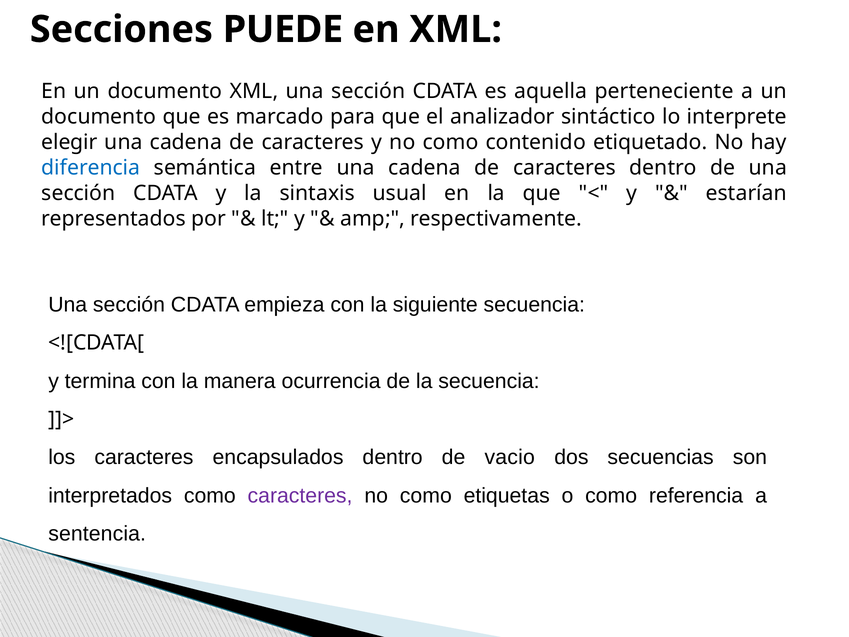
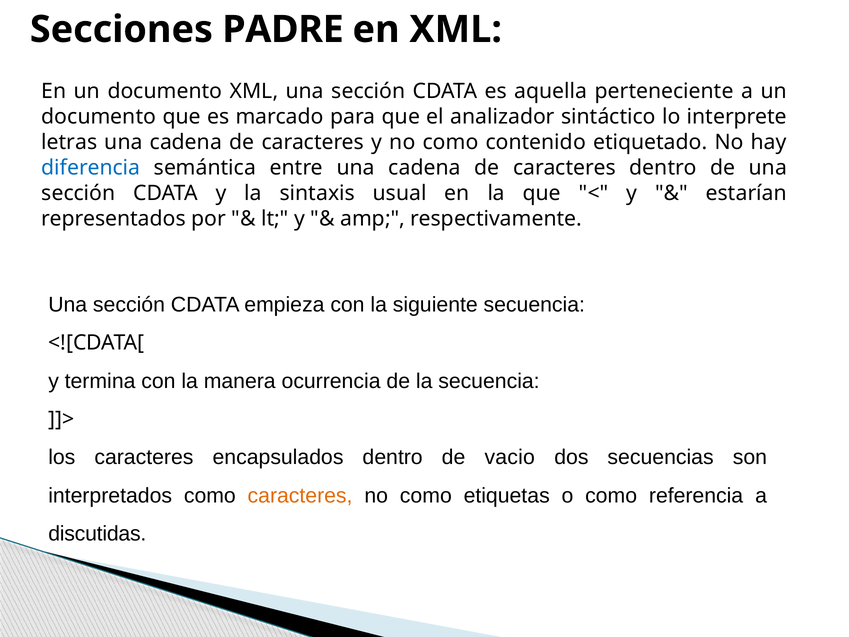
PUEDE: PUEDE -> PADRE (283, 29)
elegir: elegir -> letras (69, 142)
caracteres colour: purple -> orange (300, 495)
sentencia: sentencia -> discutidas (97, 534)
